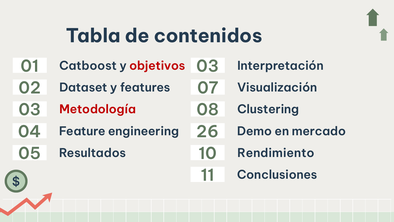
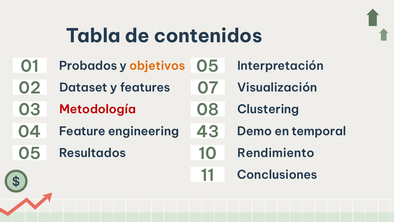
01 03: 03 -> 05 (208, 66)
Catboost: Catboost -> Probados (88, 66)
objetivos colour: red -> orange (157, 66)
26: 26 -> 43 (208, 132)
mercado: mercado -> temporal (319, 131)
